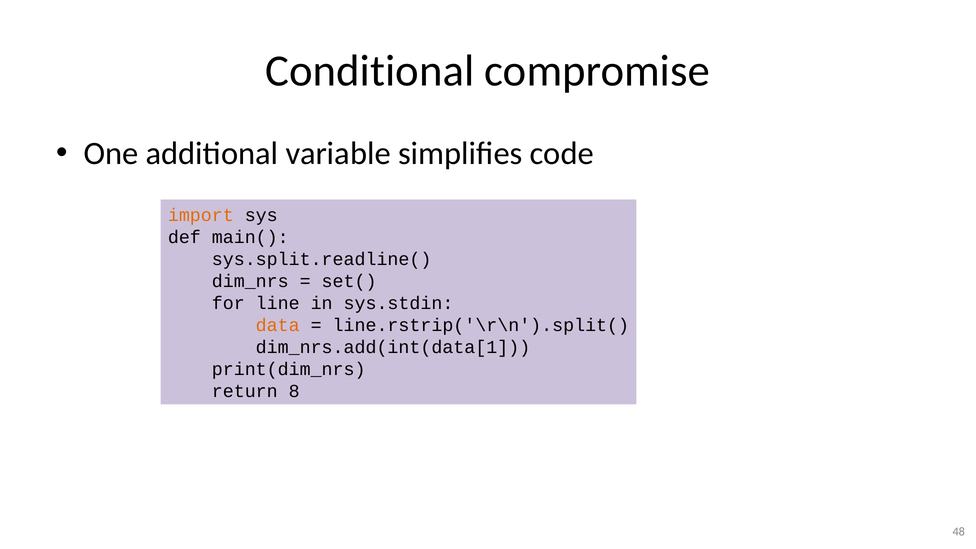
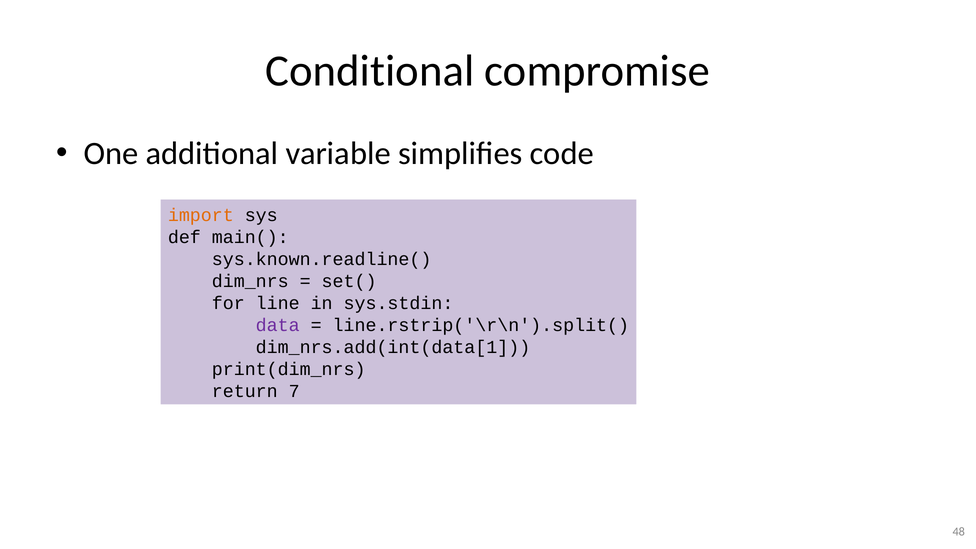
sys.split.readline(: sys.split.readline( -> sys.known.readline( (322, 259)
data colour: orange -> purple (278, 325)
8: 8 -> 7 (294, 391)
